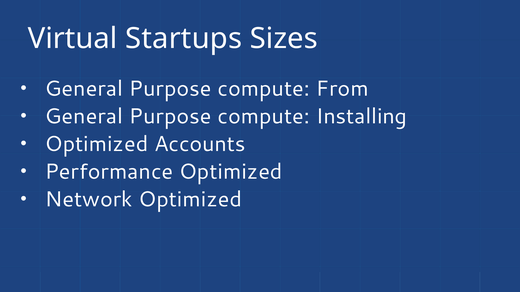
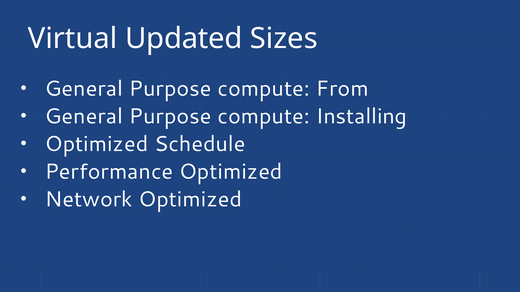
Startups: Startups -> Updated (184, 38)
Accounts: Accounts -> Schedule (200, 144)
